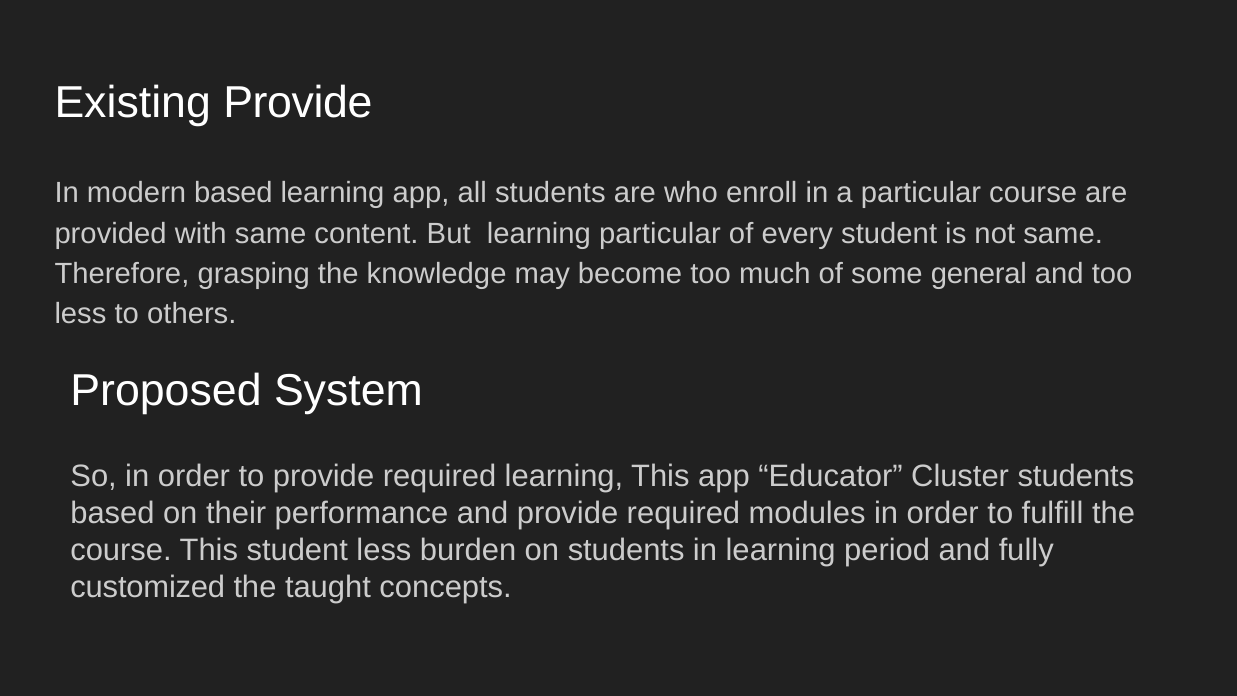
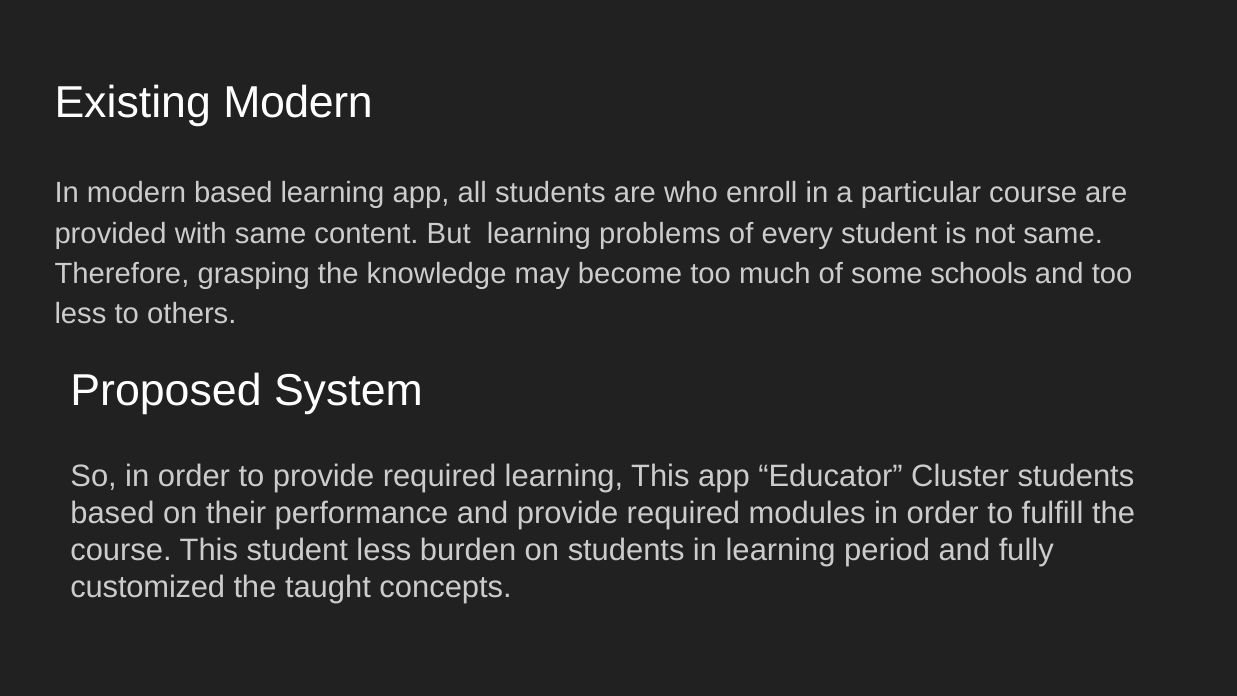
Existing Provide: Provide -> Modern (298, 102)
learning particular: particular -> problems (660, 233)
general: general -> schools (979, 274)
